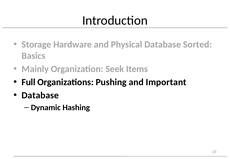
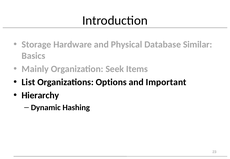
Sorted: Sorted -> Similar (198, 45)
Full: Full -> List (28, 82)
Pushing: Pushing -> Options (111, 82)
Database: Database -> Hierarchy (40, 96)
